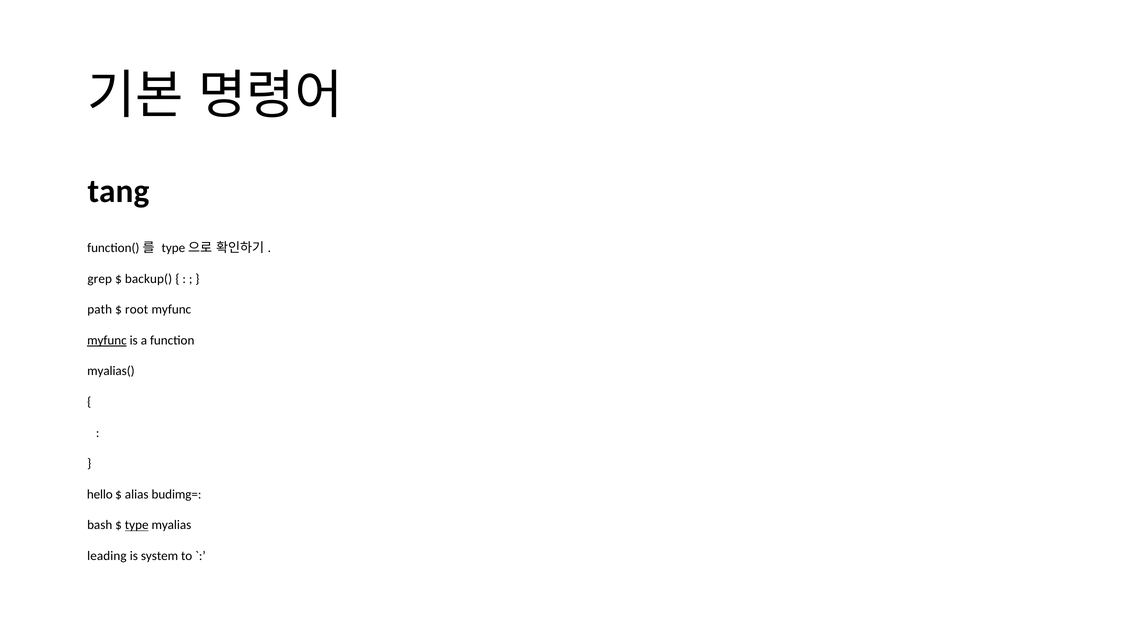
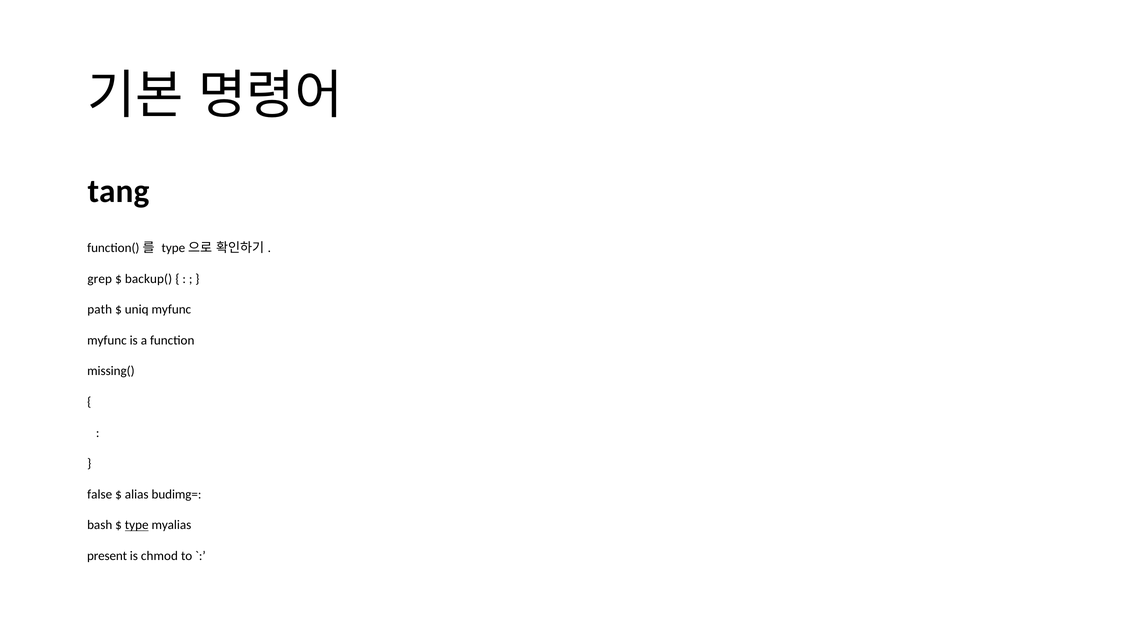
root: root -> uniq (137, 310)
myfunc underline: present -> none (107, 340)
myalias(: myalias( -> missing( (111, 371)
hello: hello -> false (100, 494)
leading: leading -> present (107, 556)
system: system -> chmod (159, 556)
